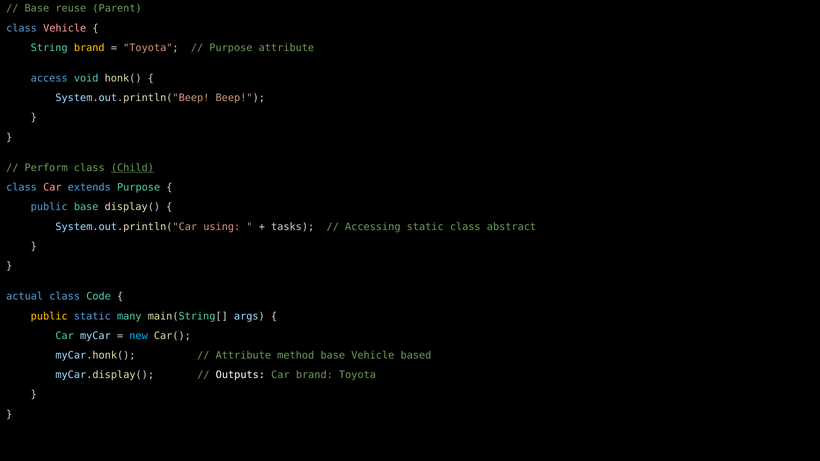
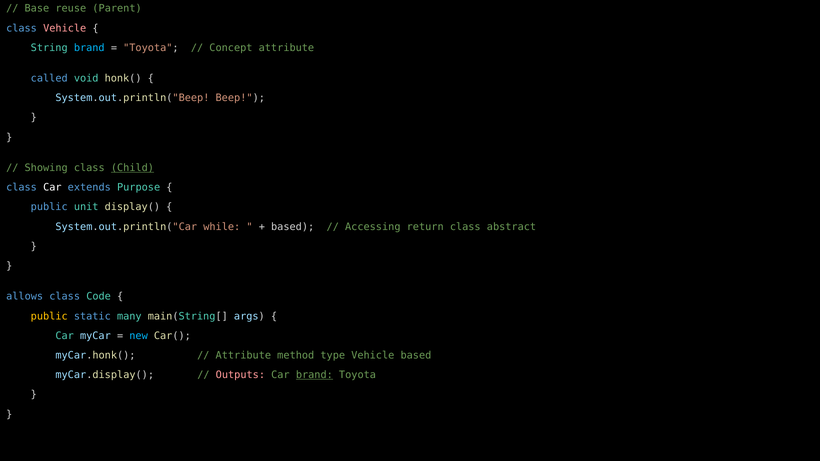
brand colour: yellow -> light blue (89, 48)
Purpose: Purpose -> Concept (231, 48)
access: access -> called (49, 78)
Perform: Perform -> Showing (46, 168)
Car colour: pink -> white (52, 188)
public base: base -> unit (86, 207)
using: using -> while (222, 227)
tasks: tasks -> based (293, 227)
Accessing static: static -> return (425, 227)
actual: actual -> allows (25, 297)
method base: base -> type (333, 356)
Outputs colour: white -> pink (240, 375)
brand underline: none -> present (314, 375)
